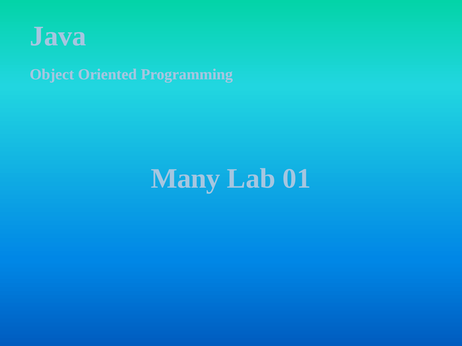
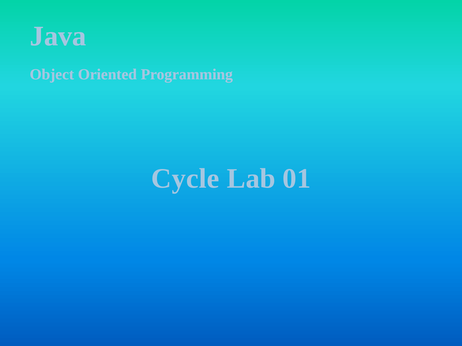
Many: Many -> Cycle (185, 179)
